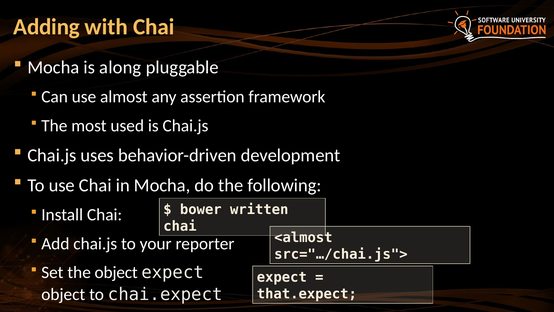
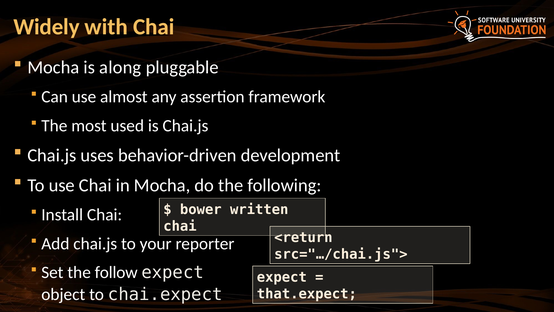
Adding: Adding -> Widely (47, 27)
<almost: <almost -> <return (303, 237)
the object: object -> follow (116, 272)
